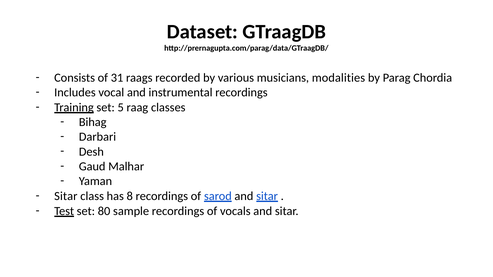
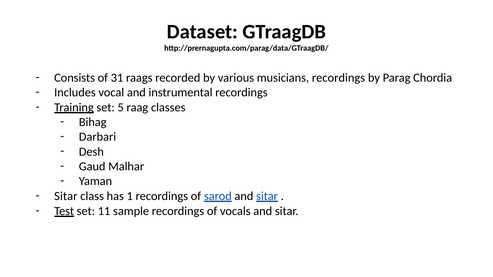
musicians modalities: modalities -> recordings (338, 78)
8: 8 -> 1 (130, 196)
80: 80 -> 11 (104, 211)
